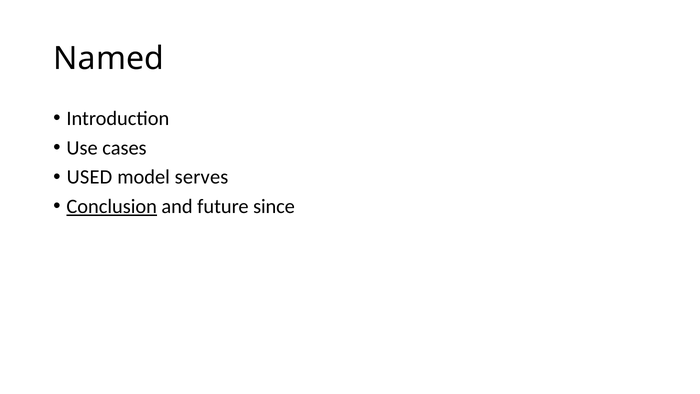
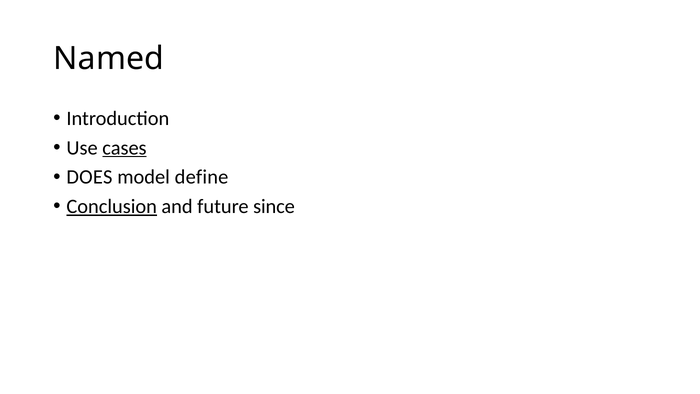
cases underline: none -> present (124, 148)
USED: USED -> DOES (89, 177)
serves: serves -> define (202, 177)
